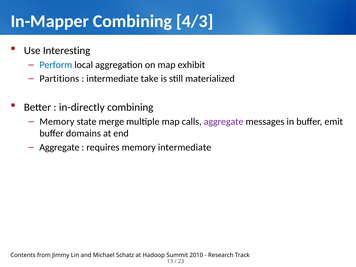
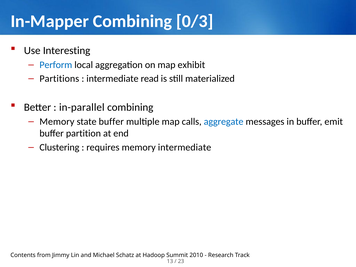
4/3: 4/3 -> 0/3 (195, 21)
take: take -> read (150, 79)
in-directly: in-directly -> in-parallel (82, 107)
state merge: merge -> buffer (111, 122)
aggregate colour: purple -> blue (224, 122)
domains: domains -> partition (83, 133)
Aggregate: Aggregate -> Clustering (59, 147)
